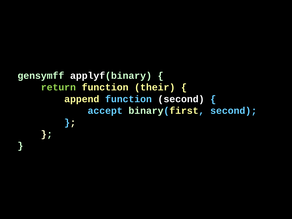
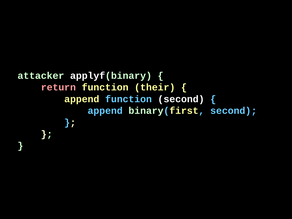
gensymff: gensymff -> attacker (41, 76)
return colour: light green -> pink (58, 87)
accept: accept -> append (105, 111)
